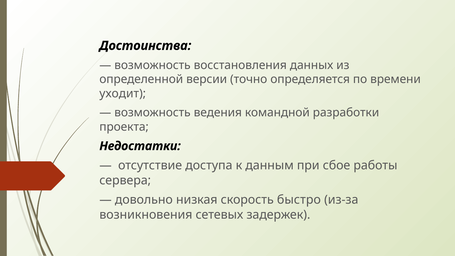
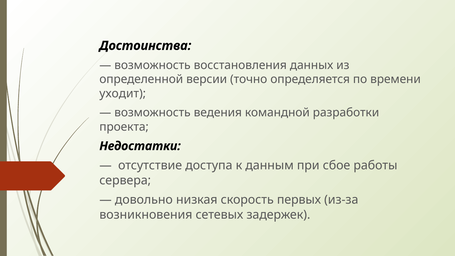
быстро: быстро -> первых (299, 200)
